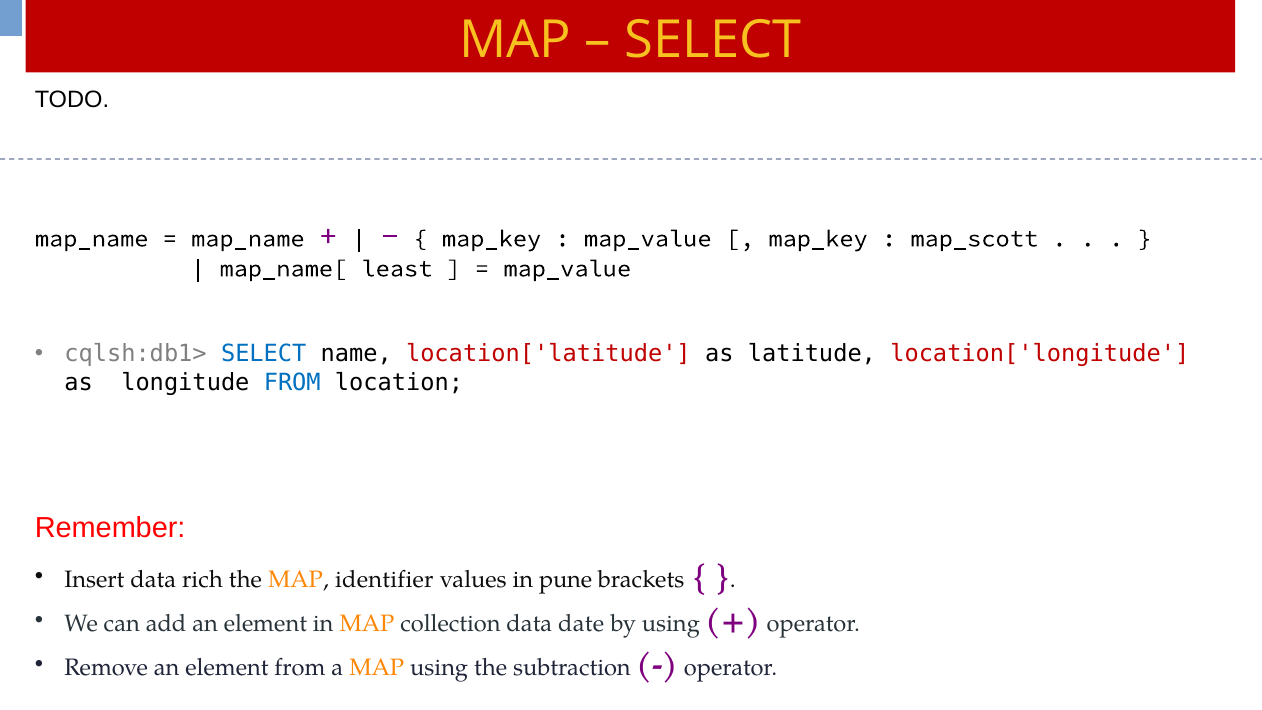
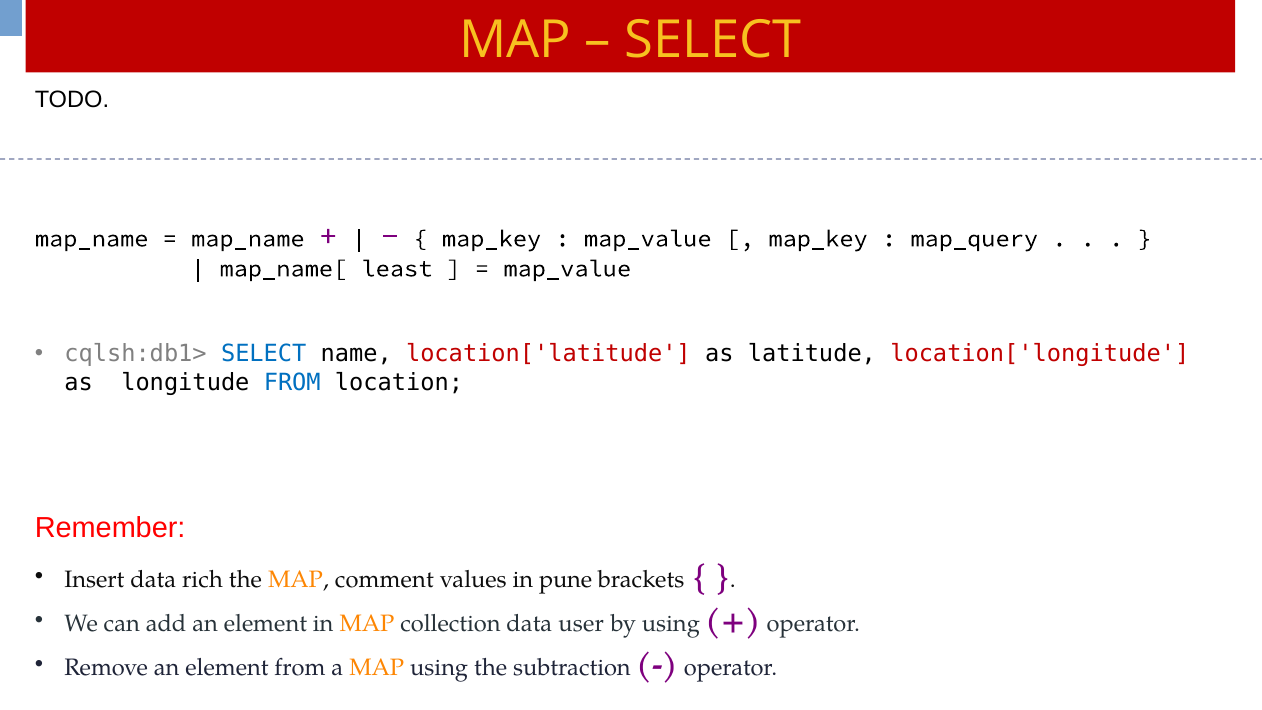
map_scott: map_scott -> map_query (974, 239)
identifier: identifier -> comment (384, 580)
date: date -> user (581, 624)
